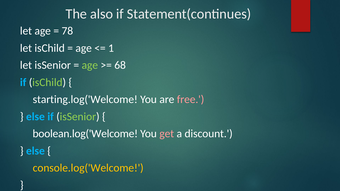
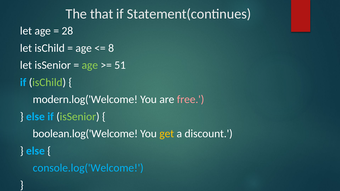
also: also -> that (102, 14)
78: 78 -> 28 (67, 31)
1: 1 -> 8 (111, 48)
68: 68 -> 51 (120, 65)
starting.log('Welcome: starting.log('Welcome -> modern.log('Welcome (85, 100)
get colour: pink -> yellow (167, 134)
console.log('Welcome colour: yellow -> light blue (88, 168)
